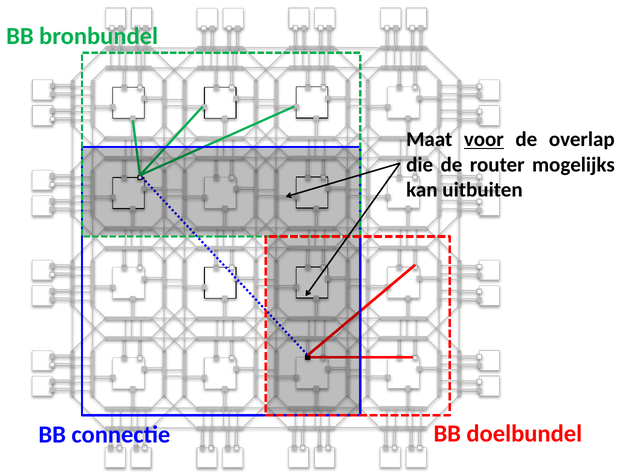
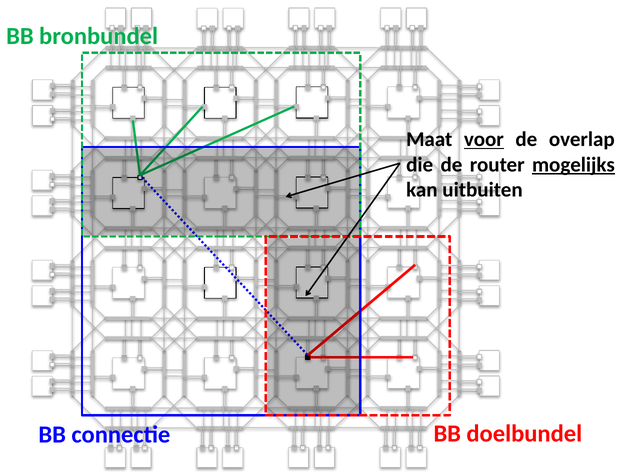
mogelijks underline: none -> present (573, 165)
